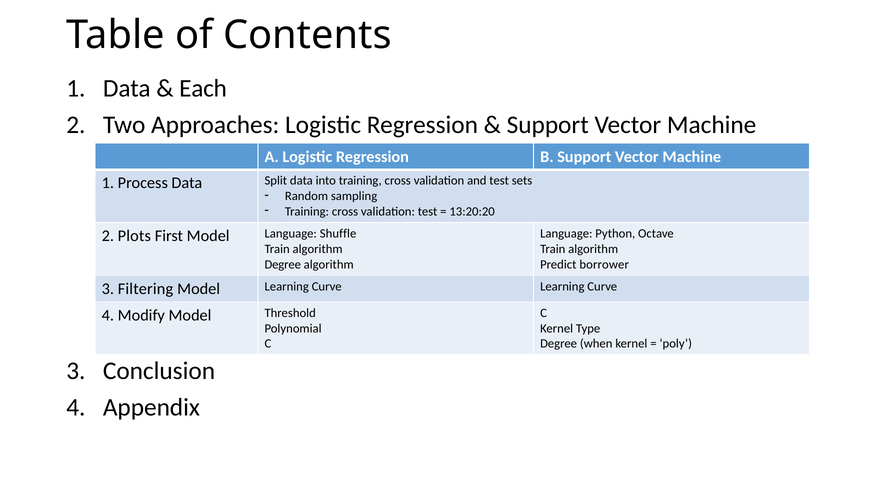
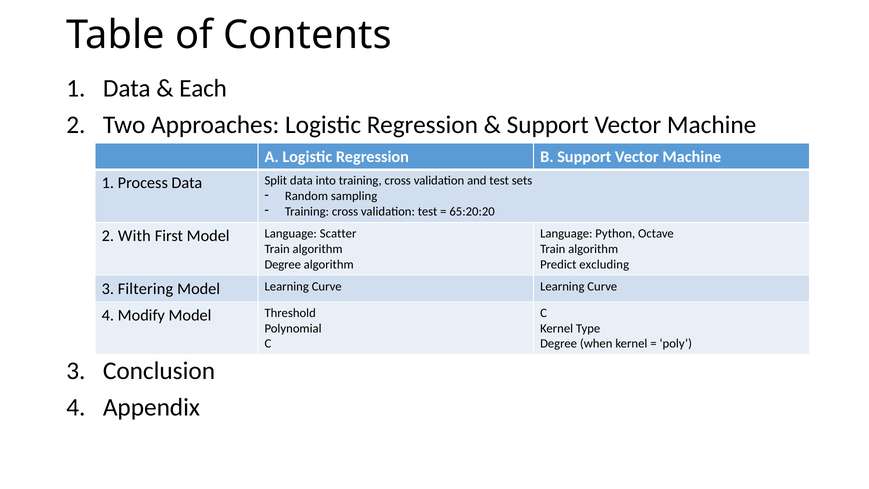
13:20:20: 13:20:20 -> 65:20:20 (472, 212)
Plots: Plots -> With (134, 236)
Shuffle: Shuffle -> Scatter (338, 234)
borrower: borrower -> excluding (604, 264)
